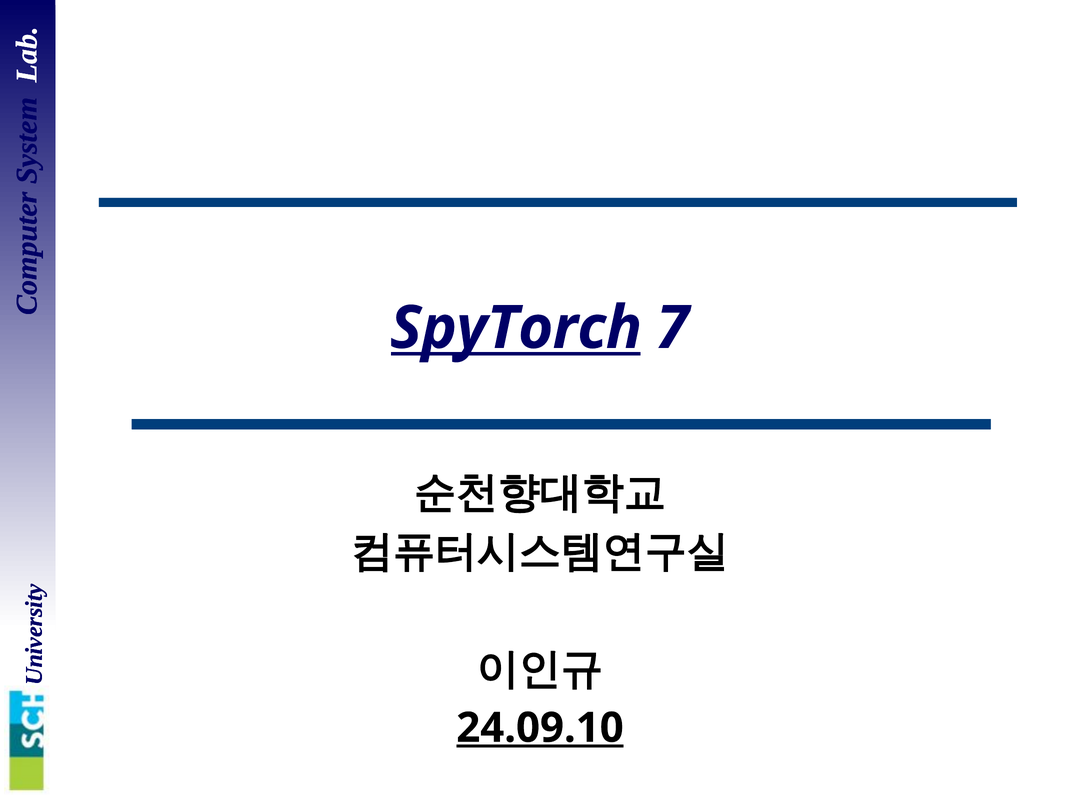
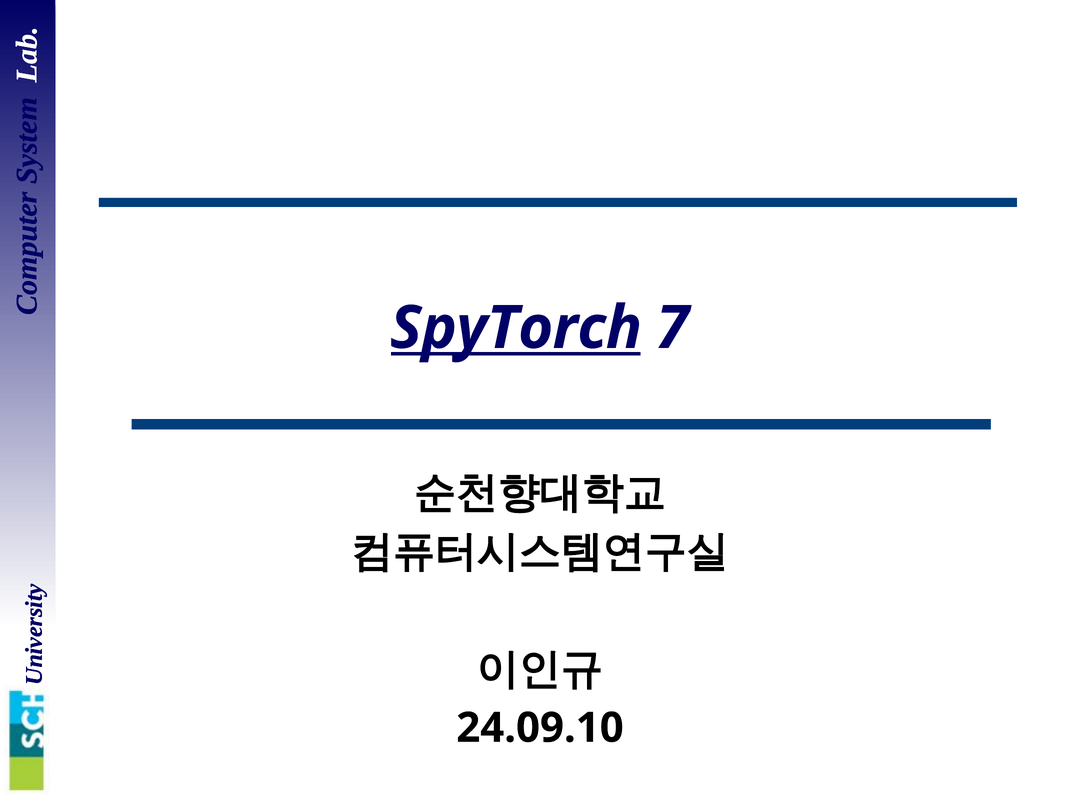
24.09.10 underline: present -> none (540, 728)
